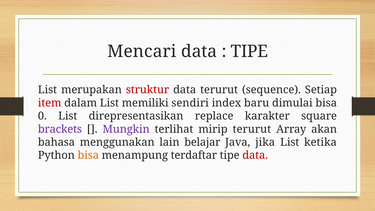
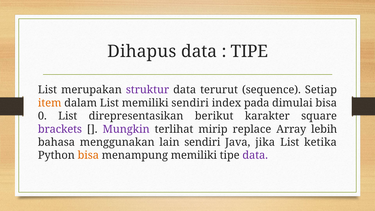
Mencari: Mencari -> Dihapus (142, 51)
struktur colour: red -> purple (148, 90)
item colour: red -> orange (50, 103)
baru: baru -> pada (257, 103)
replace: replace -> berikut (214, 116)
mirip terurut: terurut -> replace (252, 129)
akan: akan -> lebih (324, 129)
lain belajar: belajar -> sendiri (202, 142)
menampung terdaftar: terdaftar -> memiliki (194, 155)
data colour: red -> purple (255, 155)
